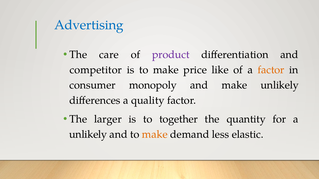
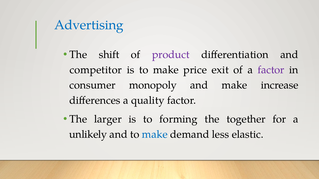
care: care -> shift (109, 55)
like: like -> exit (220, 70)
factor colour: orange -> purple (271, 70)
make unlikely: unlikely -> increase (280, 85)
together: together -> forming (179, 119)
quantity: quantity -> together (246, 119)
make colour: orange -> blue (155, 135)
